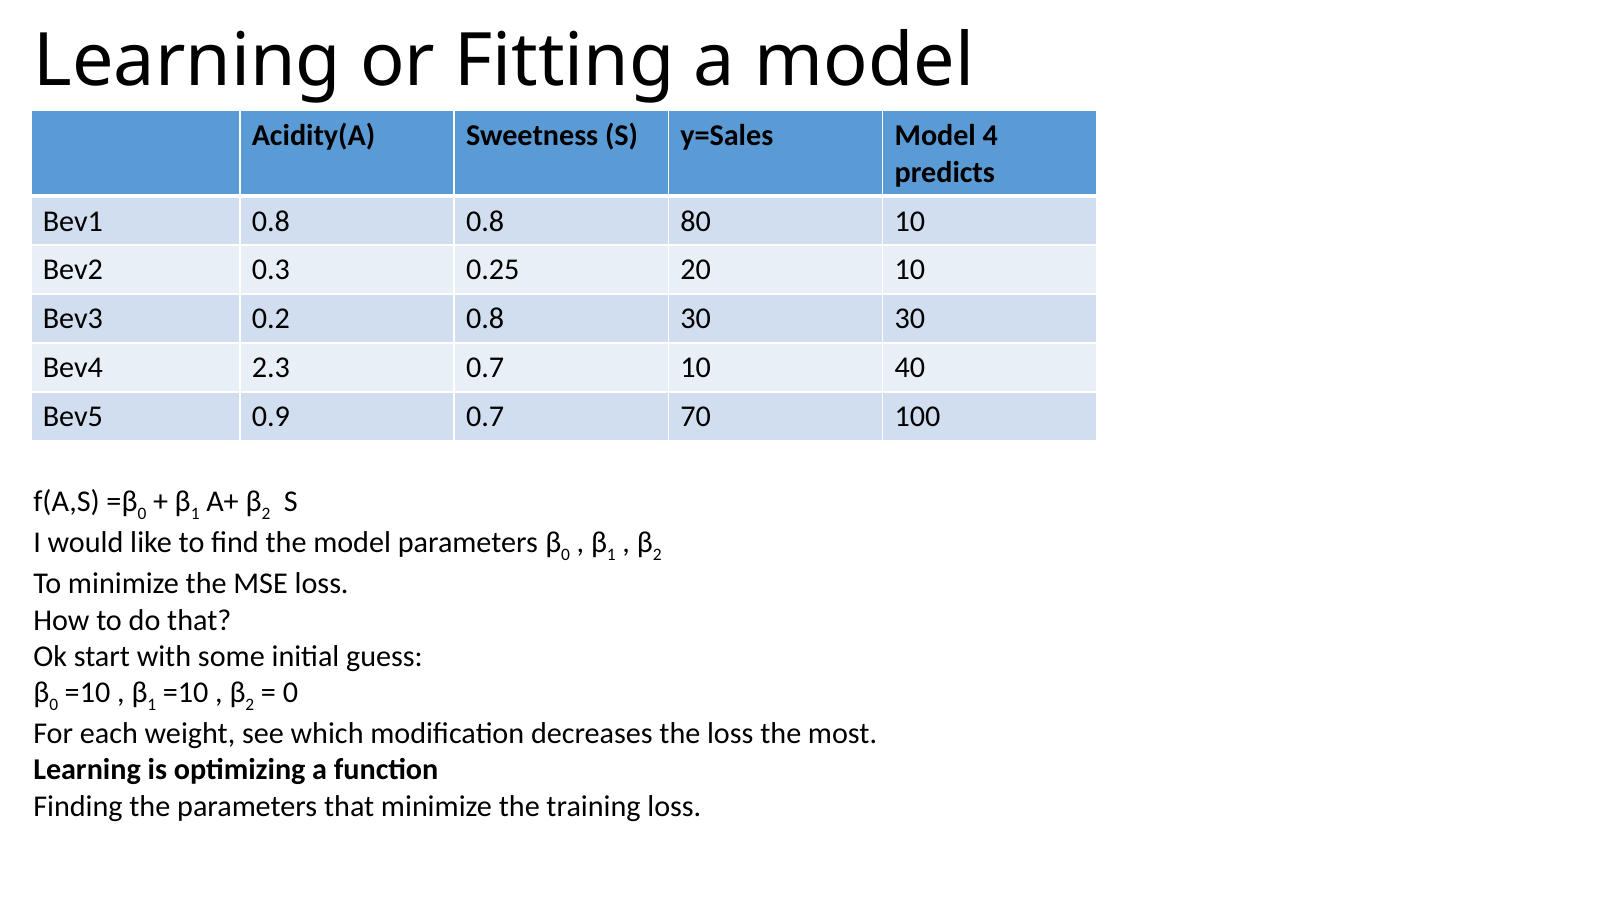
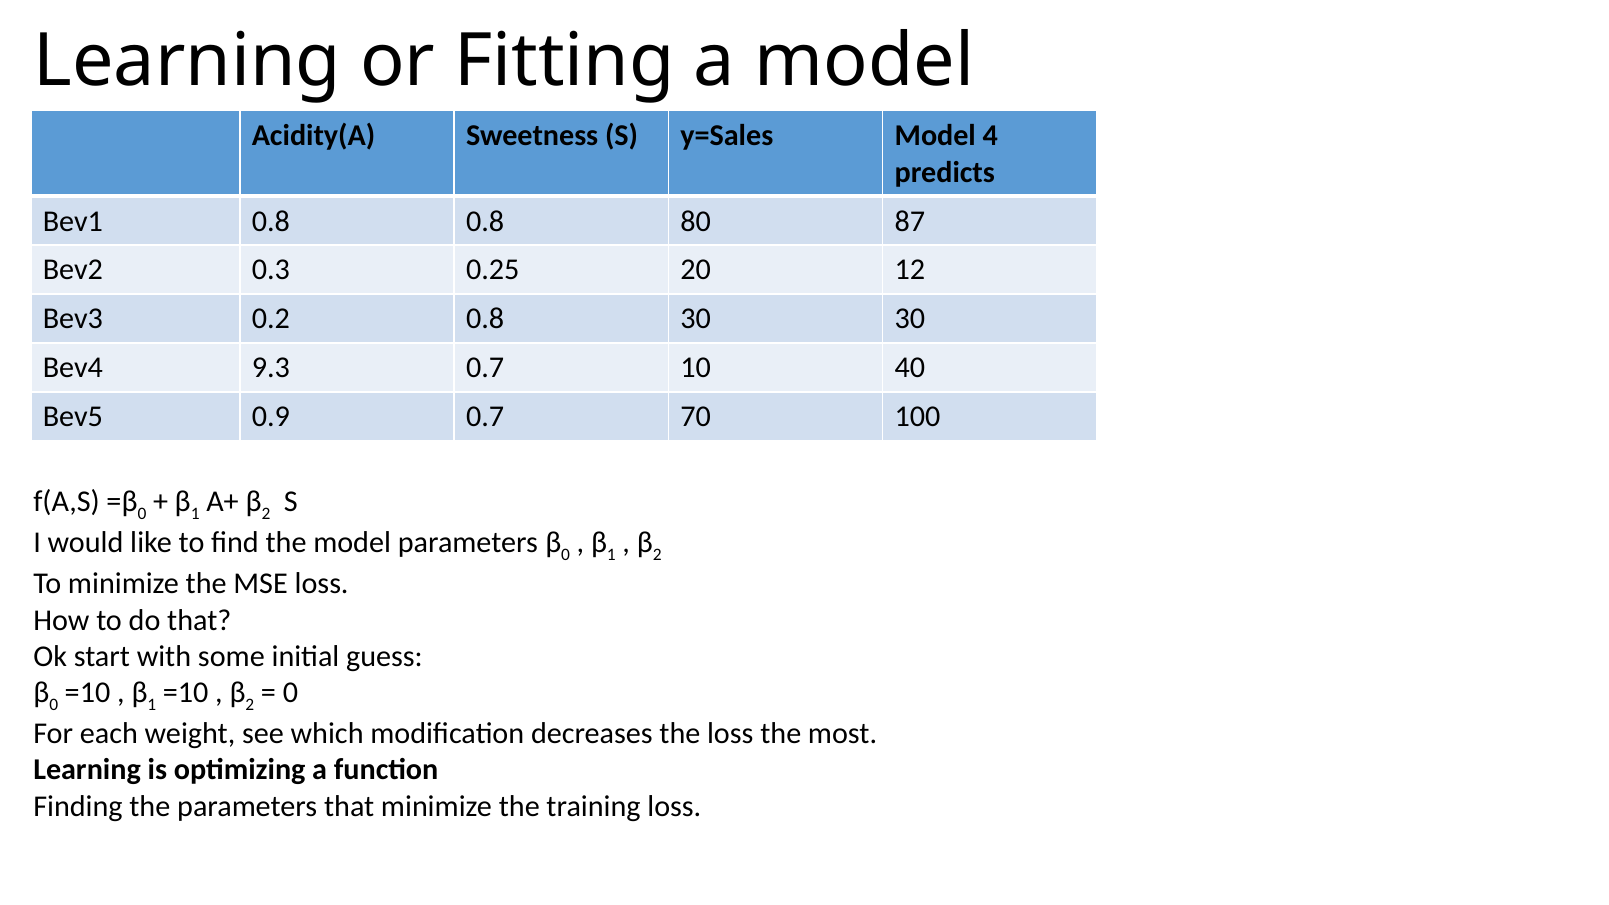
80 10: 10 -> 87 (910, 221)
20 10: 10 -> 12 (910, 270)
2.3: 2.3 -> 9.3 (271, 368)
